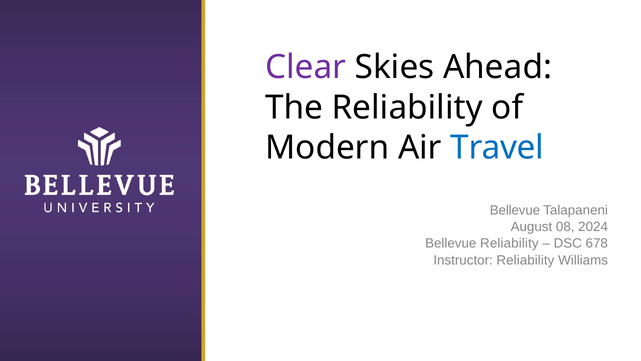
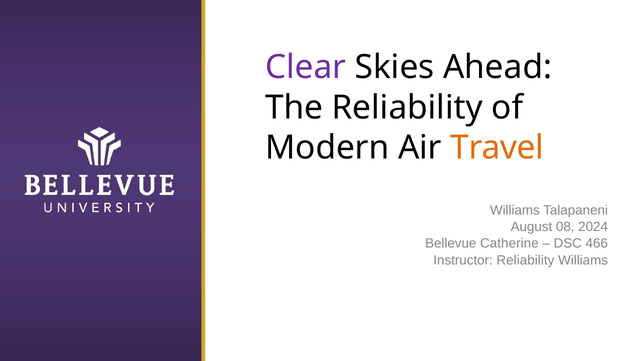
Travel colour: blue -> orange (497, 147)
Bellevue: Bellevue -> Williams (515, 210)
Bellevue Reliability: Reliability -> Catherine (509, 243)
678: 678 -> 466 (597, 243)
